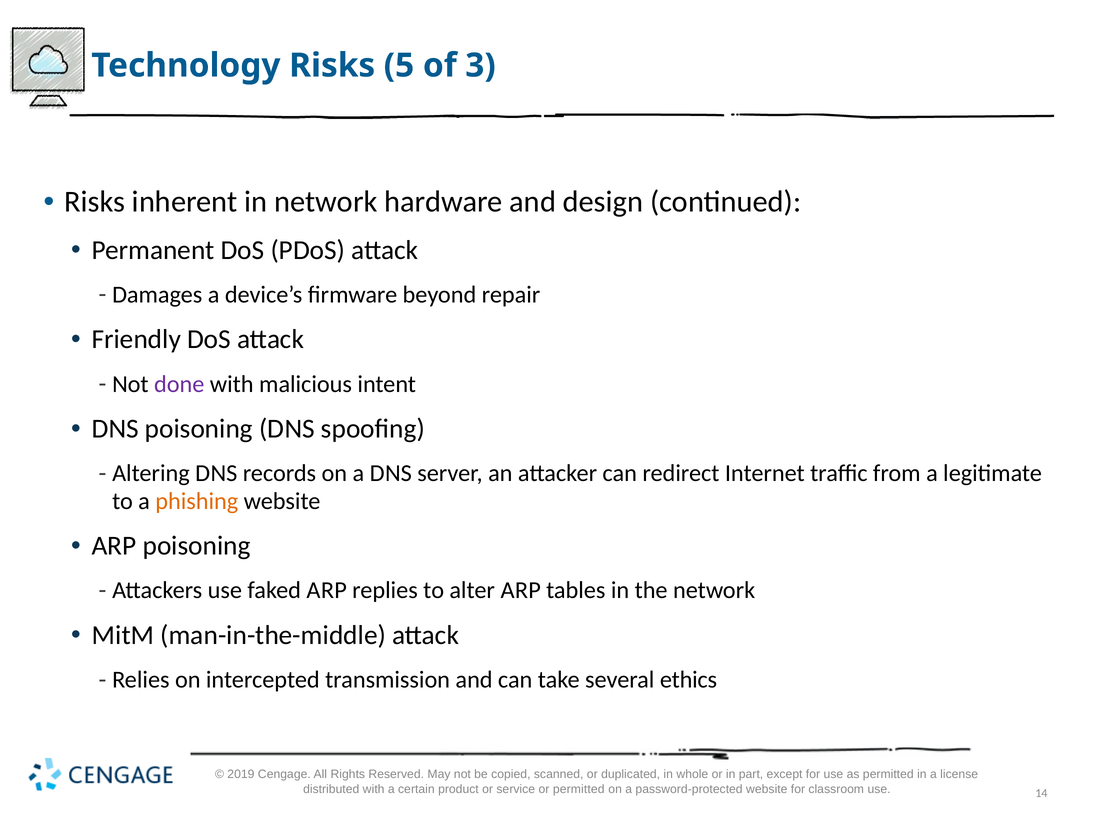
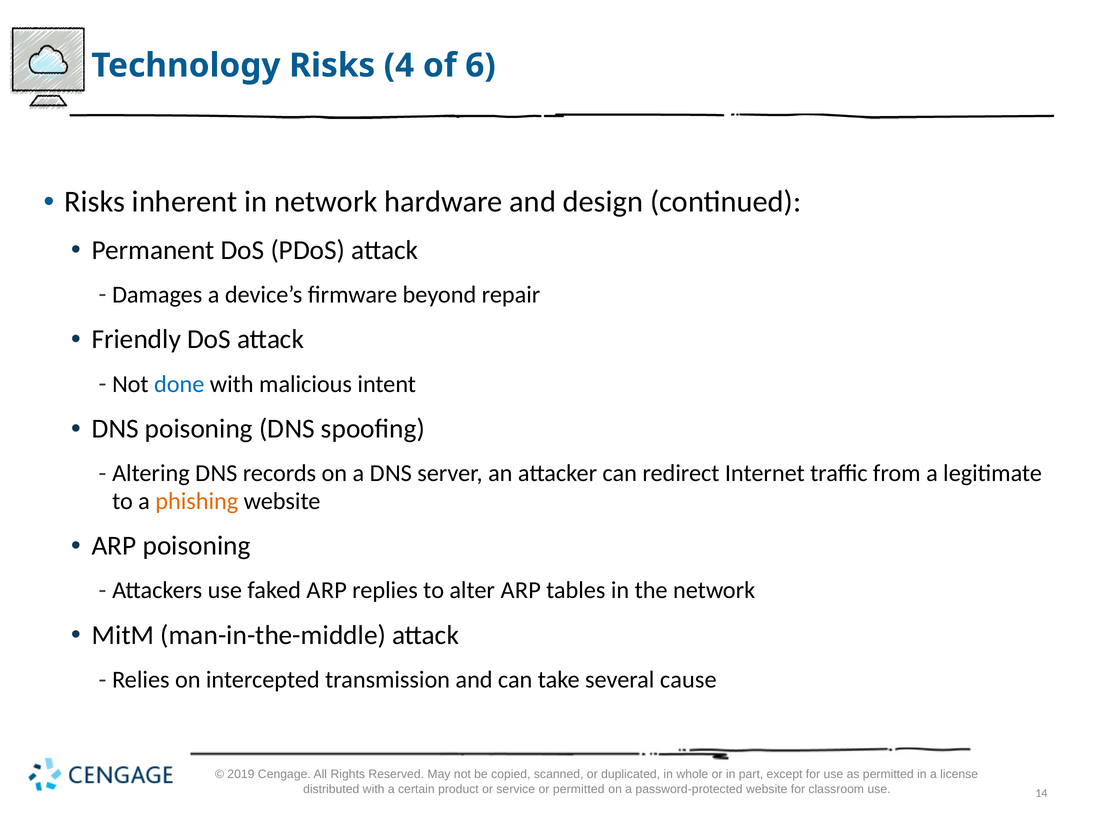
5: 5 -> 4 (399, 66)
3: 3 -> 6 (480, 66)
done colour: purple -> blue (179, 384)
ethics: ethics -> cause (688, 680)
